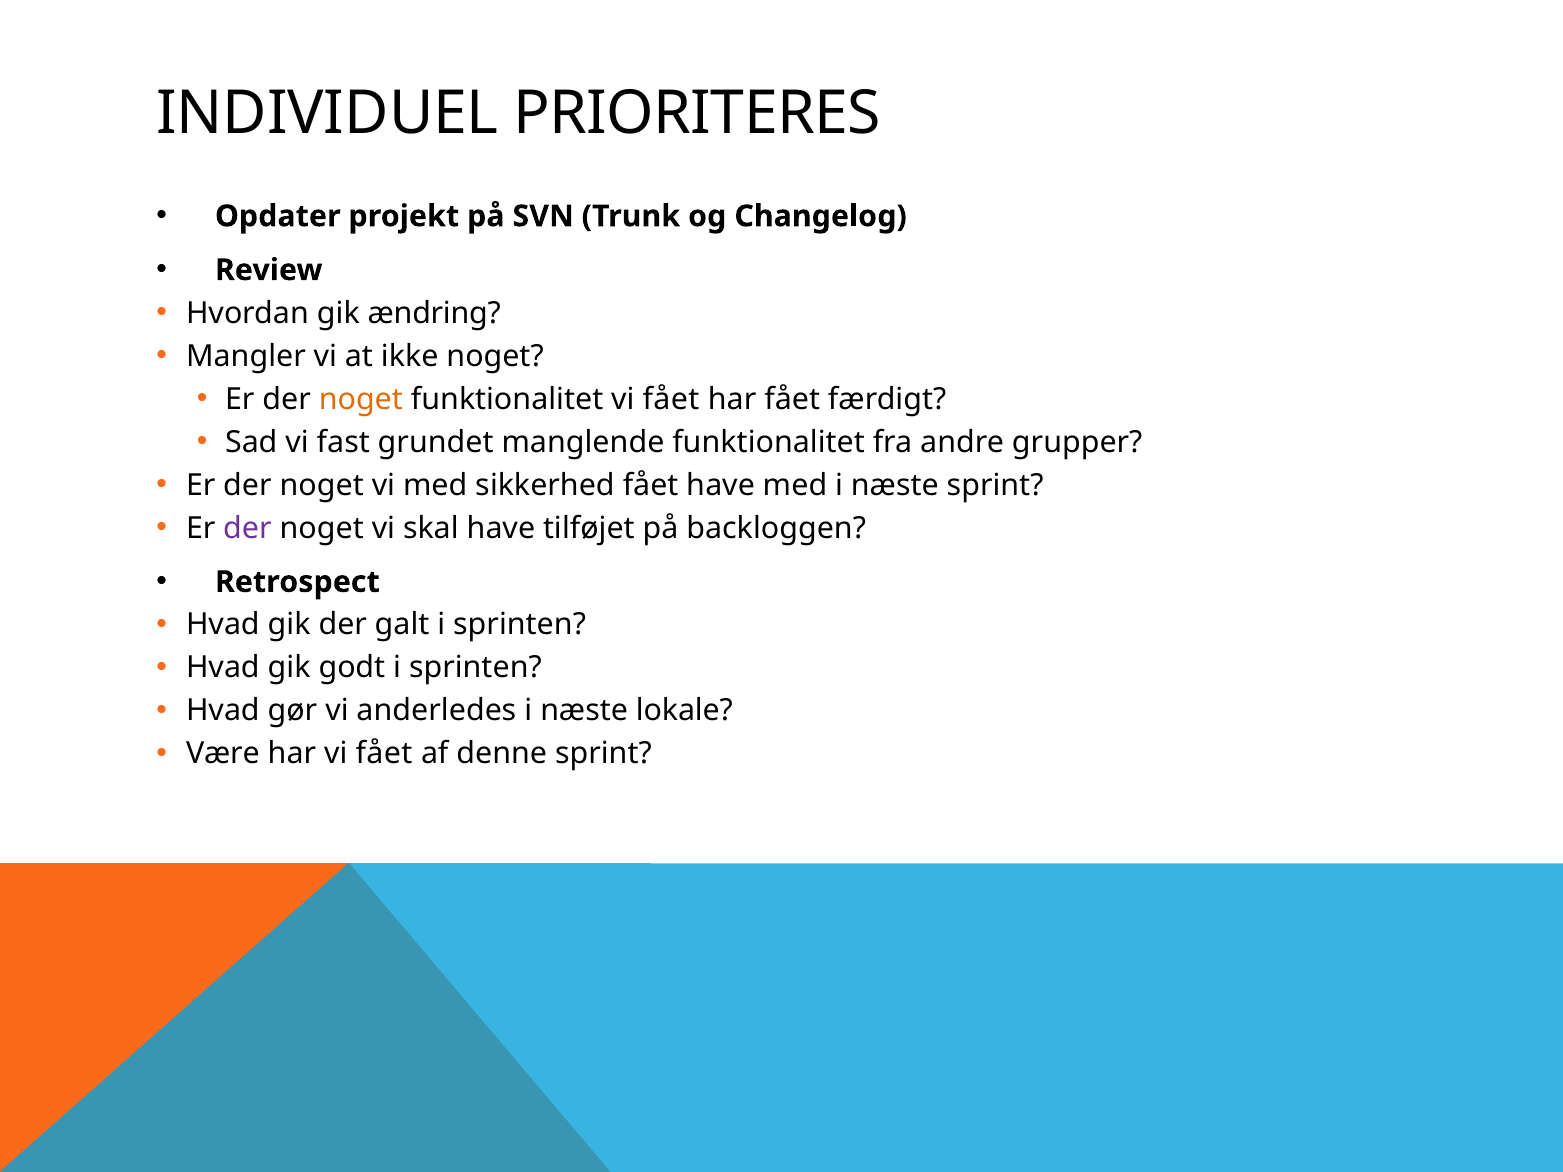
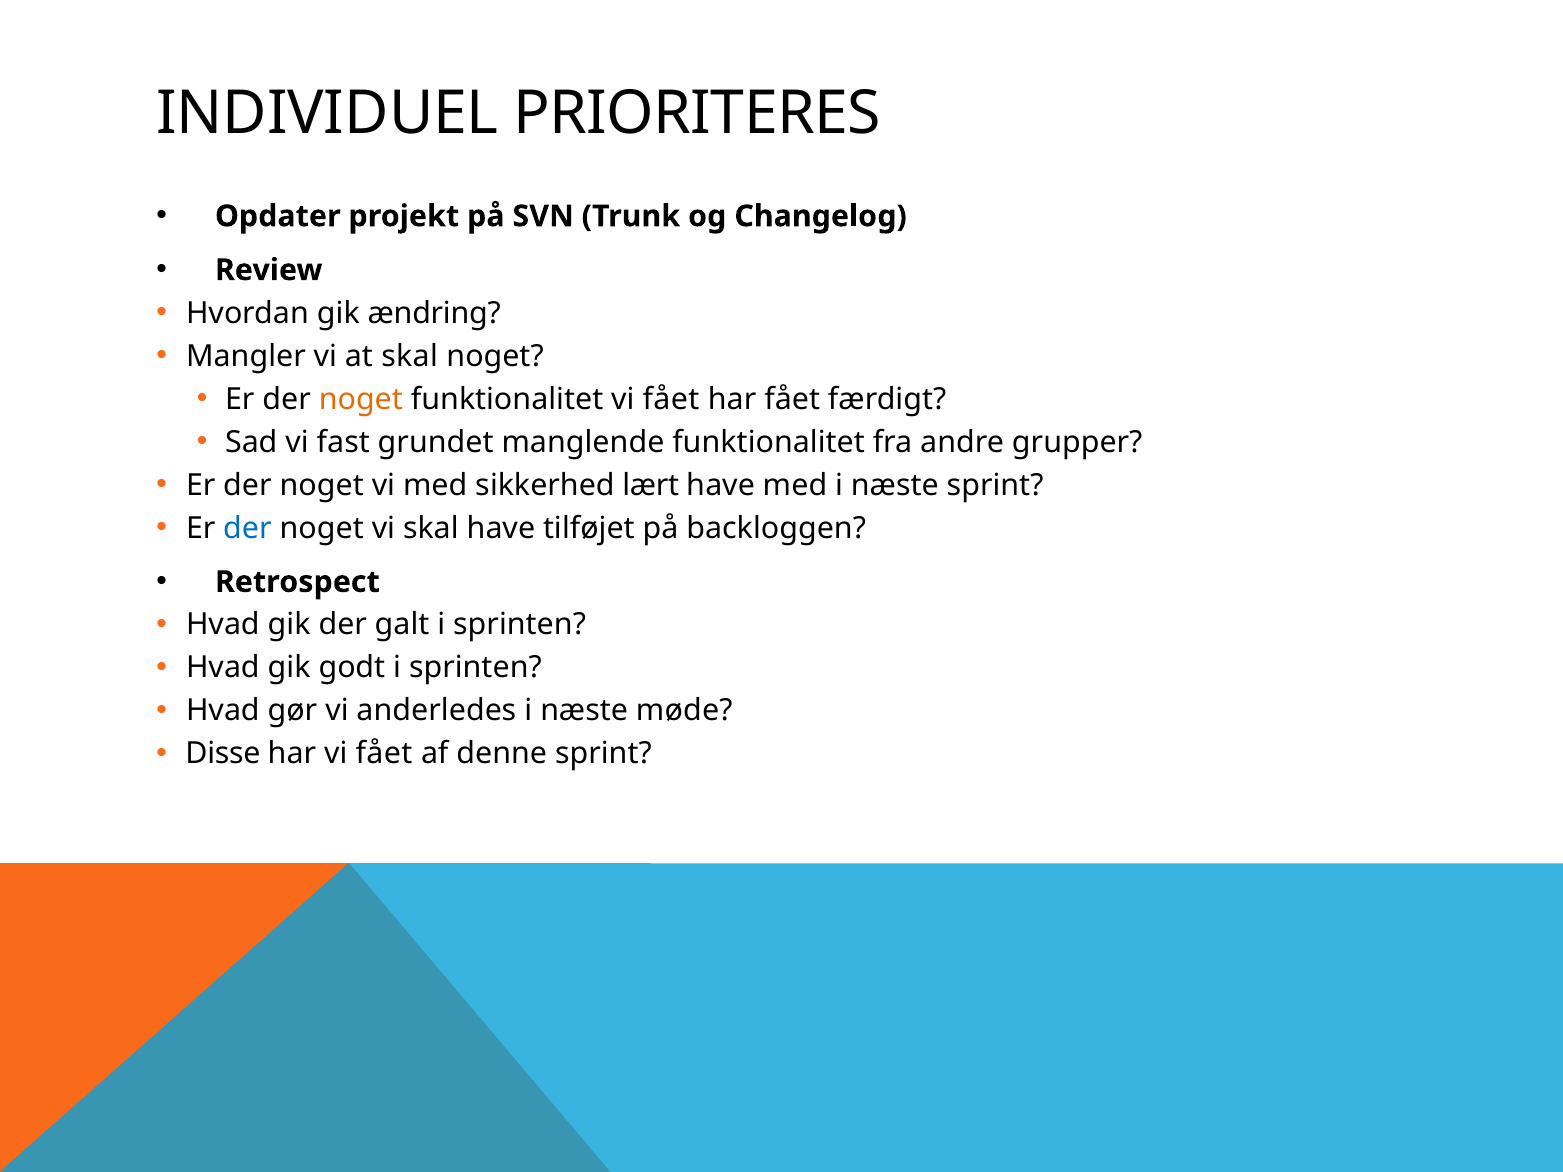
at ikke: ikke -> skal (410, 356)
sikkerhed fået: fået -> lært (651, 485)
der colour: purple -> blue (247, 528)
lokale: lokale -> møde (684, 711)
Være: Være -> Disse (223, 754)
